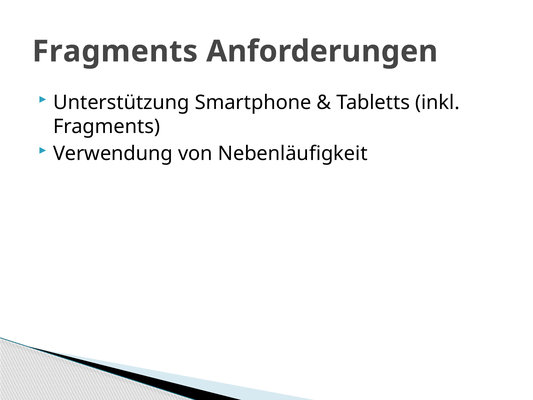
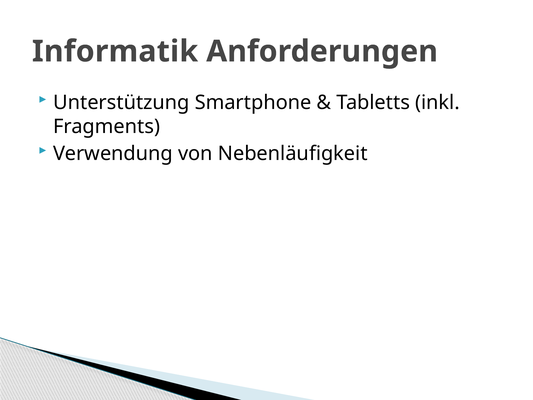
Fragments: Fragments -> Informatik (115, 51)
